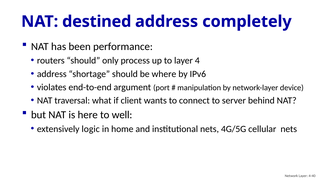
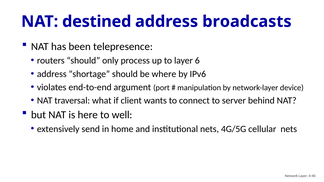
completely: completely -> broadcasts (247, 22)
performance: performance -> telepresence (123, 47)
4: 4 -> 6 (197, 61)
logic: logic -> send (91, 129)
